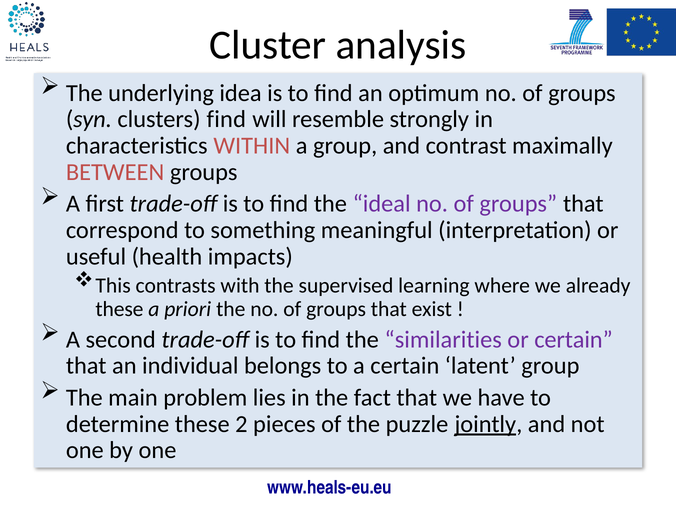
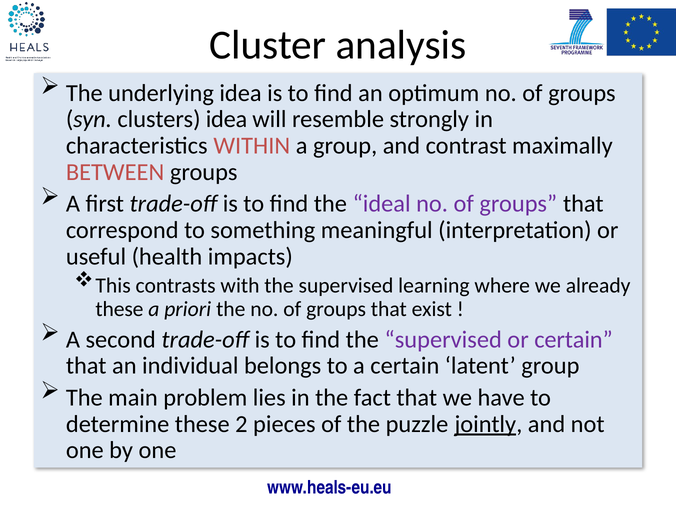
clusters find: find -> idea (227, 119)
find the similarities: similarities -> supervised (443, 340)
